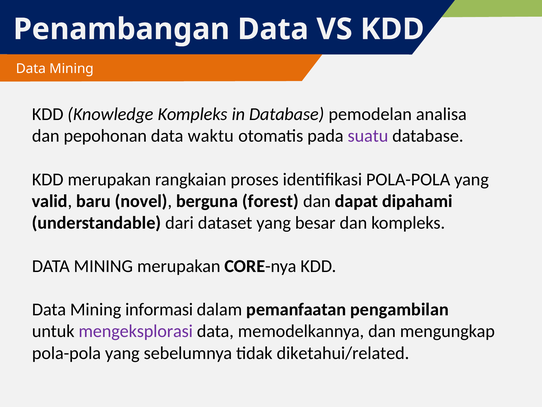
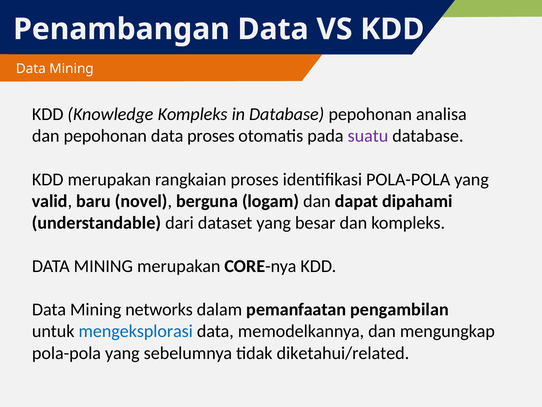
Database pemodelan: pemodelan -> pepohonan (370, 114)
data waktu: waktu -> proses (211, 136)
forest: forest -> logam (271, 201)
informasi: informasi -> networks (159, 309)
mengeksplorasi colour: purple -> blue (136, 331)
